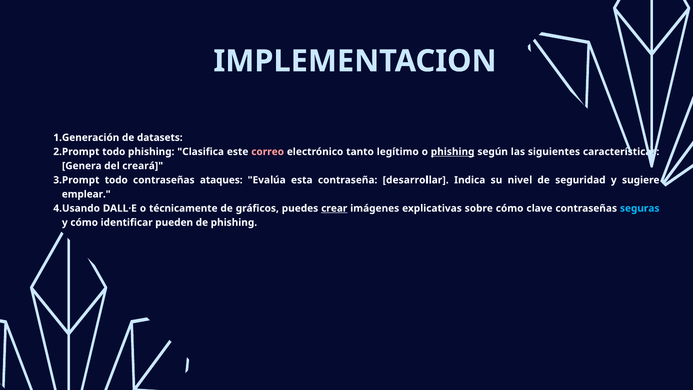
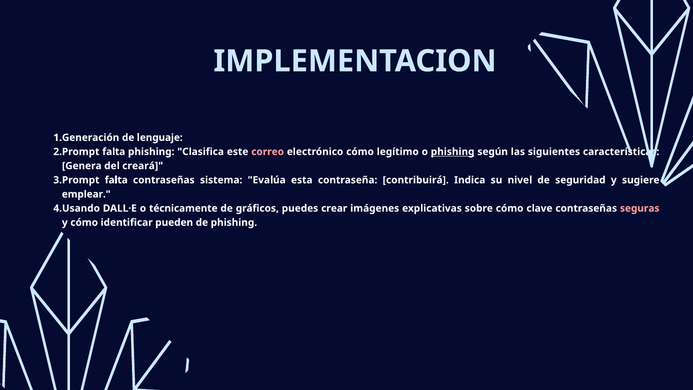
datasets: datasets -> lenguaje (160, 137)
todo: todo -> falta (114, 152)
electrónico tanto: tanto -> cómo (360, 152)
todo: todo -> falta (116, 180)
ataques: ataques -> sistema (221, 180)
desarrollar: desarrollar -> contribuirá (416, 180)
crear underline: present -> none (334, 208)
seguras colour: light blue -> pink (640, 208)
